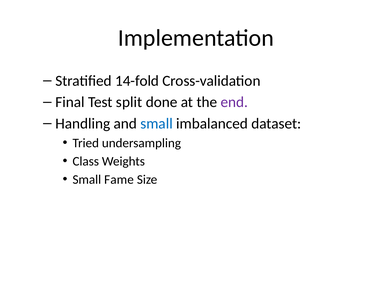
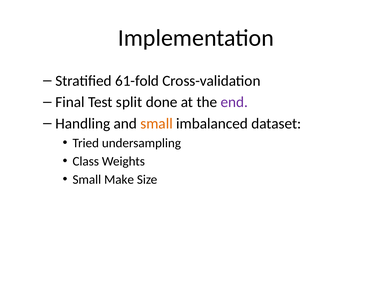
14-fold: 14-fold -> 61-fold (137, 81)
small colour: blue -> orange (157, 123)
Fame: Fame -> Make (119, 180)
